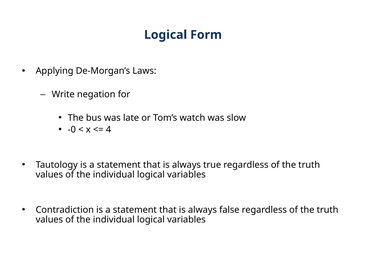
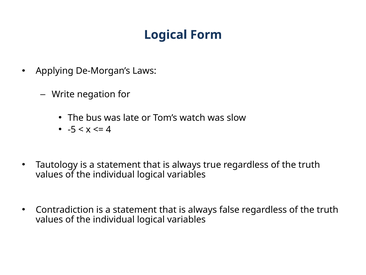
-0: -0 -> -5 (72, 129)
